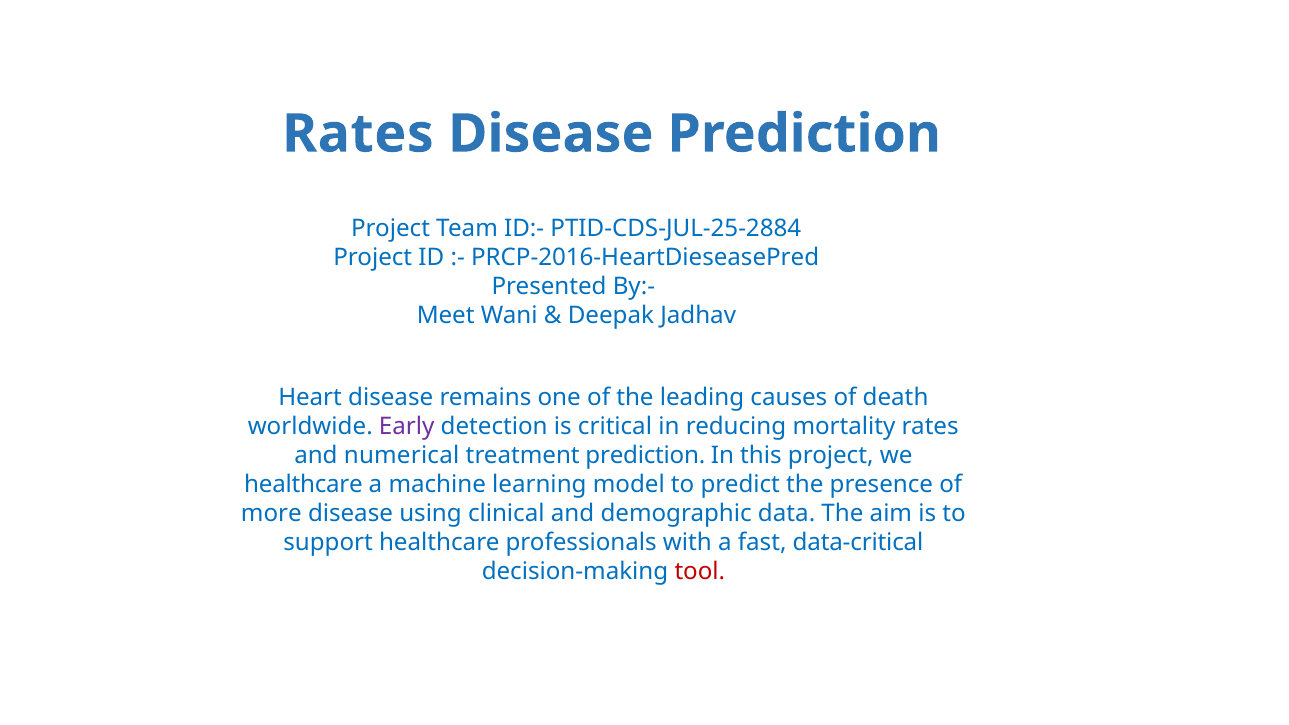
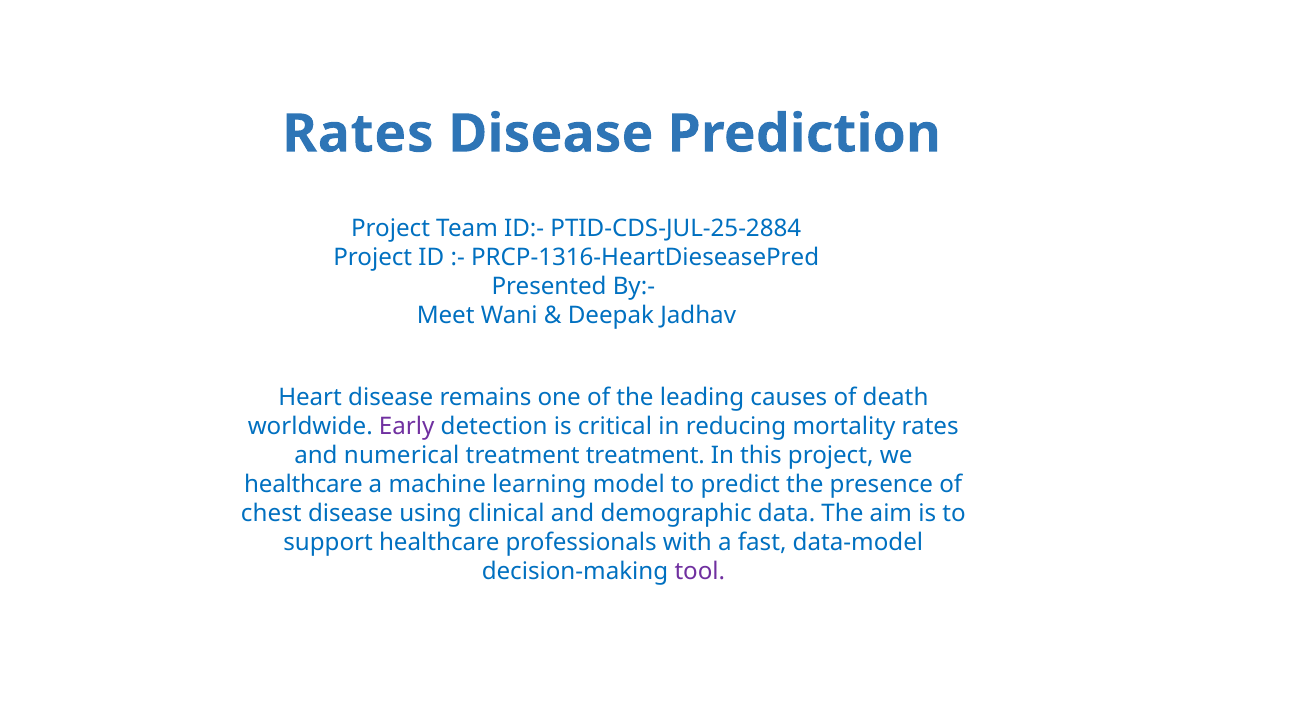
PRCP-2016-HeartDieseasePred: PRCP-2016-HeartDieseasePred -> PRCP-1316-HeartDieseasePred (645, 257)
treatment prediction: prediction -> treatment (645, 455)
more: more -> chest (271, 513)
data-critical: data-critical -> data-model (858, 542)
tool colour: red -> purple (700, 571)
